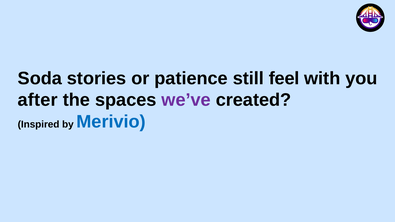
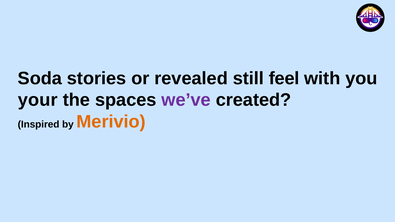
patience: patience -> revealed (191, 78)
after: after -> your (38, 100)
Merivio colour: blue -> orange (111, 122)
